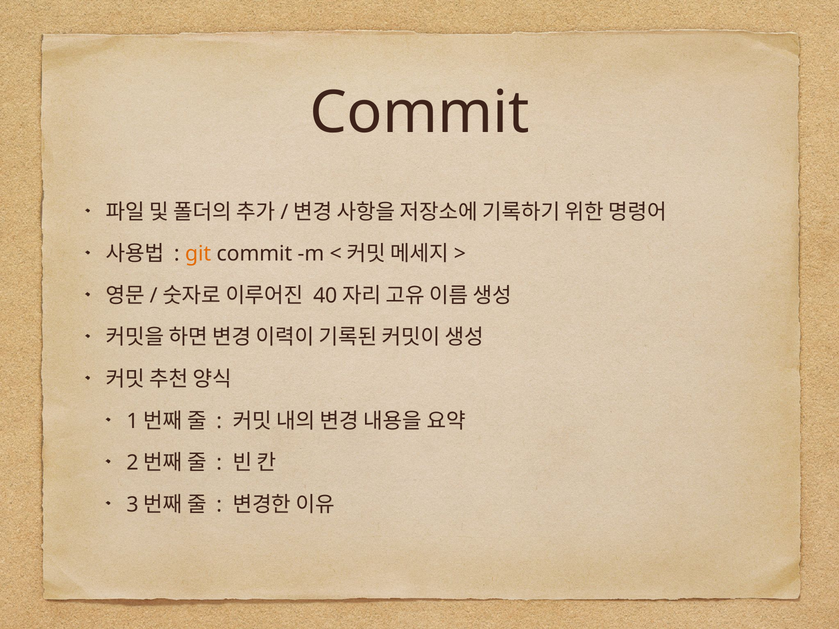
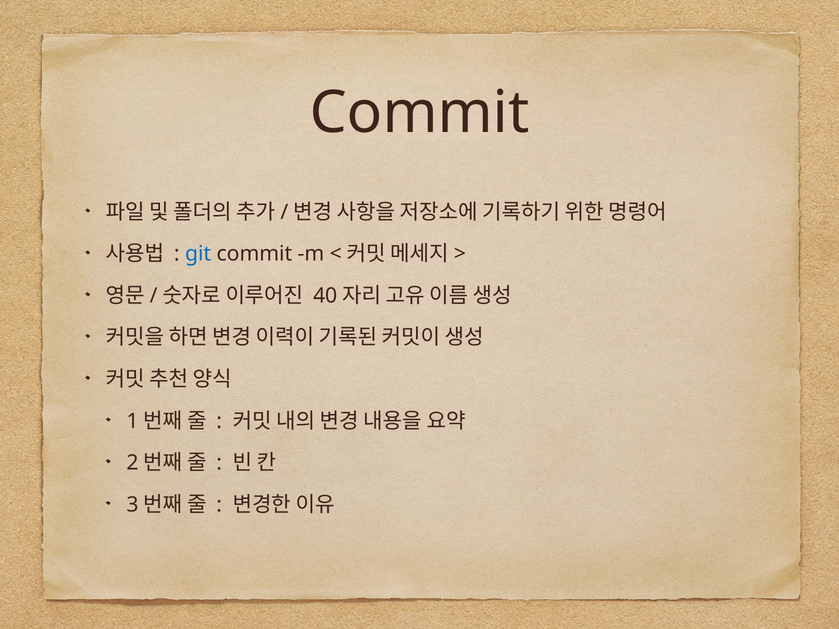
git colour: orange -> blue (198, 254)
